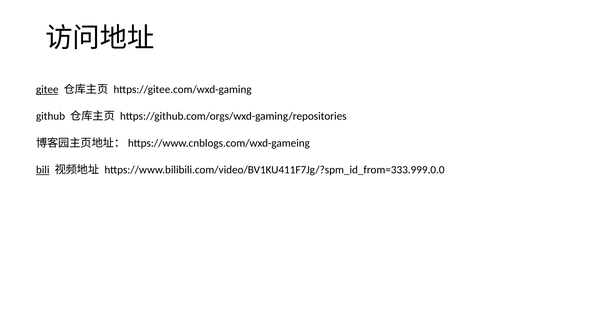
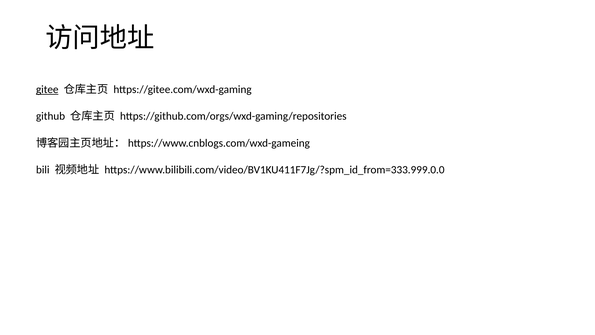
bili underline: present -> none (43, 170)
